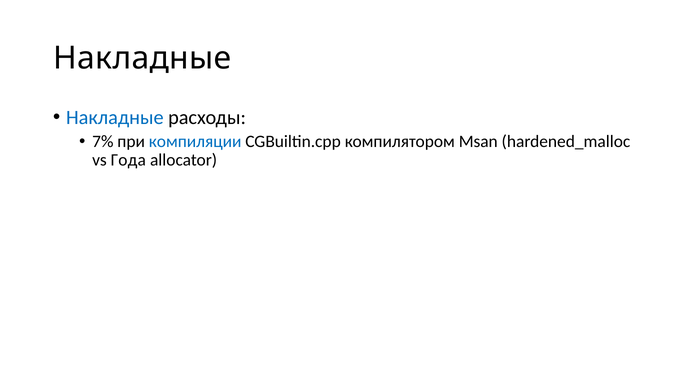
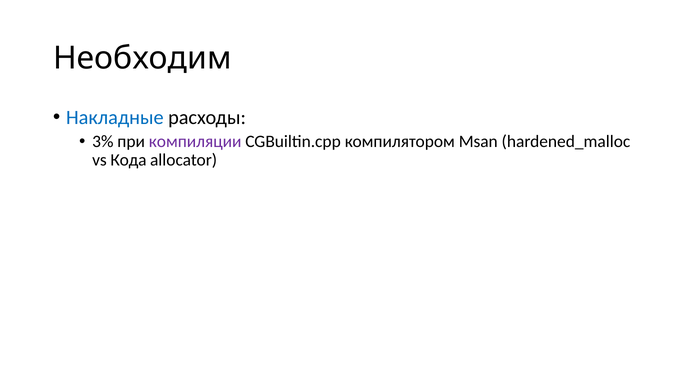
Накладные: Накладные -> Необходим (142, 58)
7%: 7% -> 3% (103, 142)
компиляции colour: blue -> purple (195, 142)
Года: Года -> Кода (128, 160)
